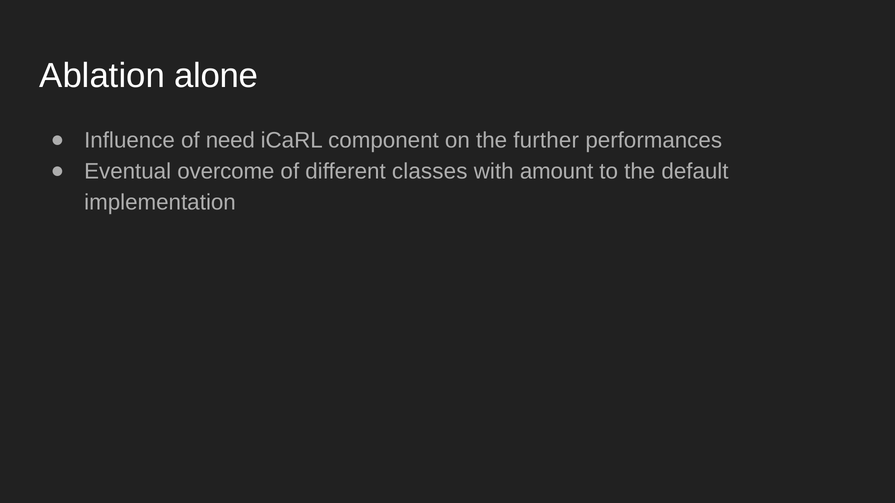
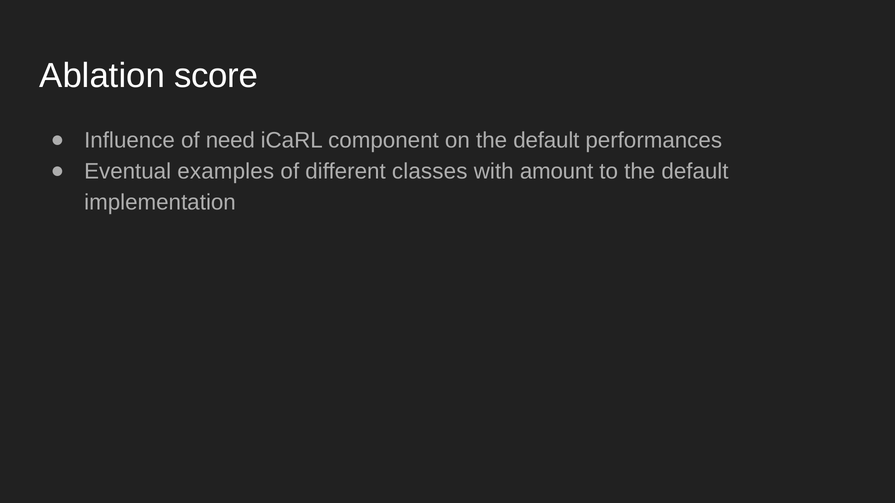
alone: alone -> score (216, 76)
on the further: further -> default (546, 141)
overcome: overcome -> examples (226, 172)
